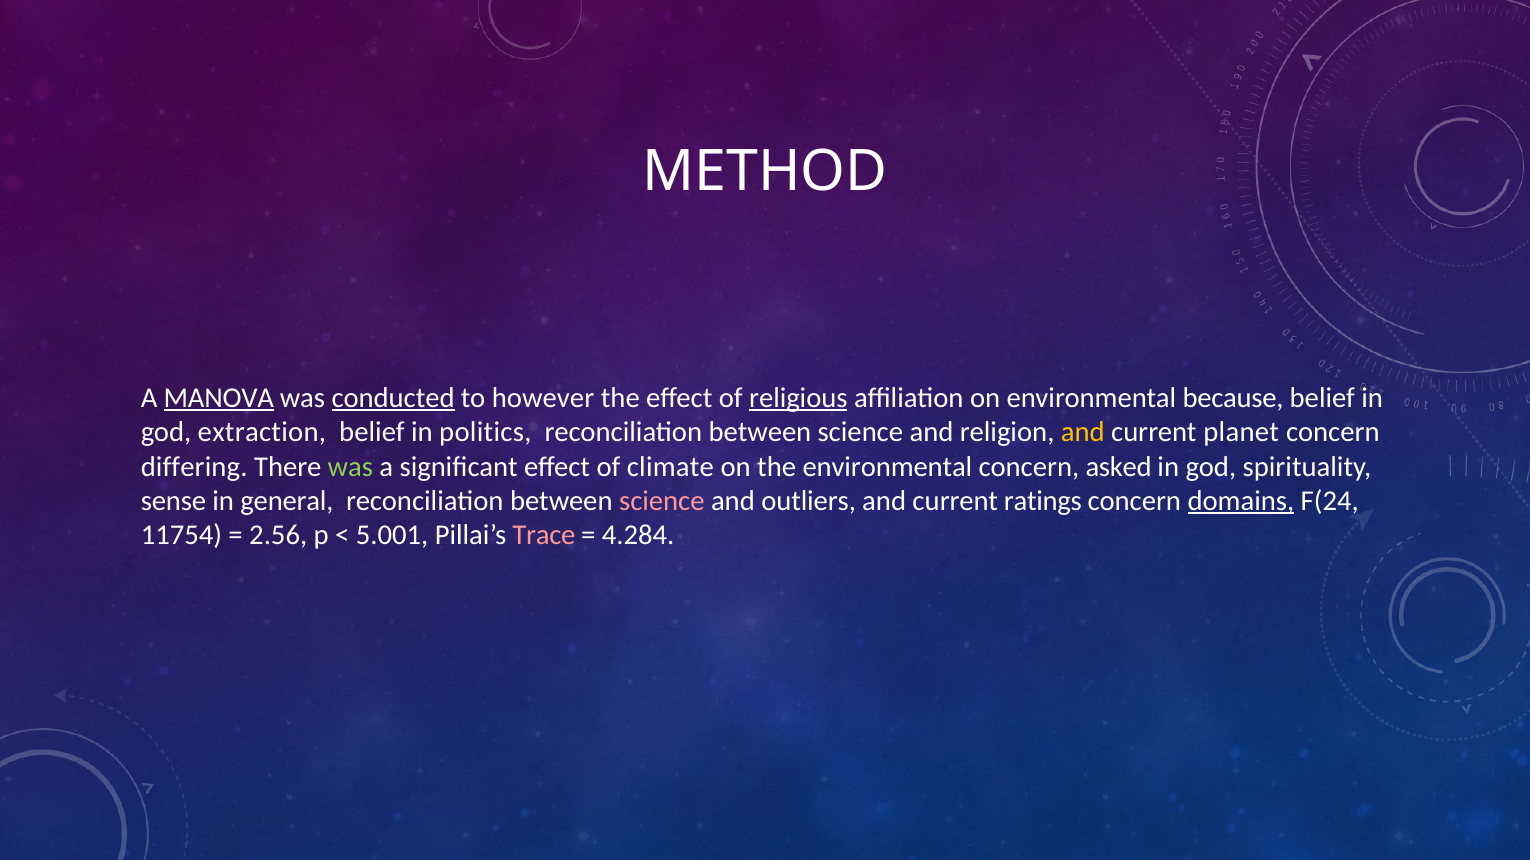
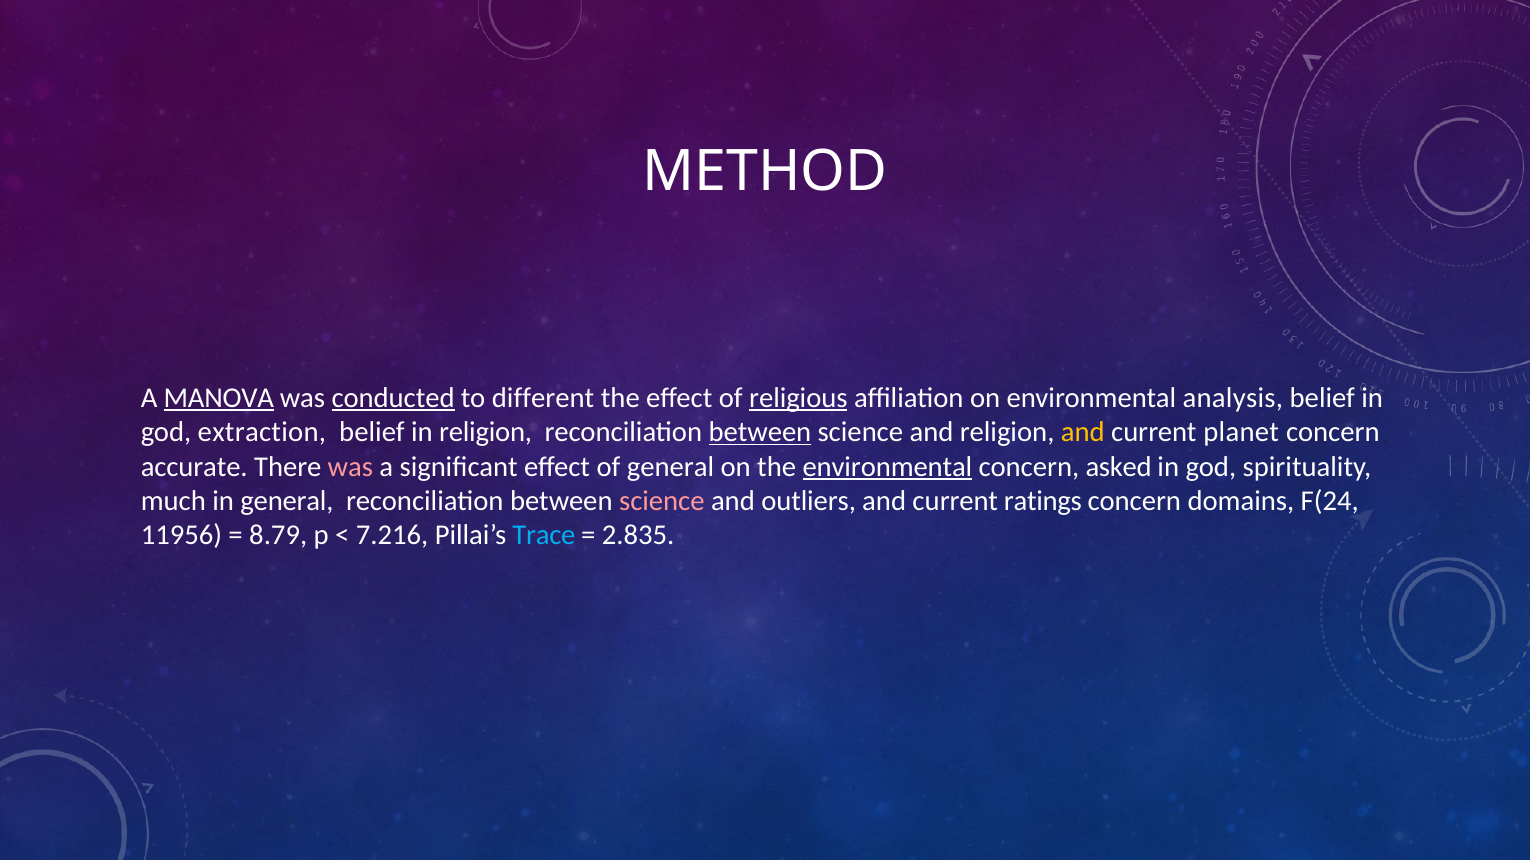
however: however -> different (543, 398)
because: because -> analysis (1233, 398)
in politics: politics -> religion (486, 432)
between underline: none -> present (760, 432)
differing: differing -> accurate (194, 467)
was colour: light green -> pink (350, 467)
of climate: climate -> general (671, 467)
environmental underline: none -> present (887, 467)
sense: sense -> much (173, 501)
domains underline: present -> none (1241, 501)
11754: 11754 -> 11956 (181, 536)
2.56: 2.56 -> 8.79 (278, 536)
5.001: 5.001 -> 7.216 (392, 536)
Trace colour: pink -> light blue (544, 536)
4.284: 4.284 -> 2.835 (638, 536)
